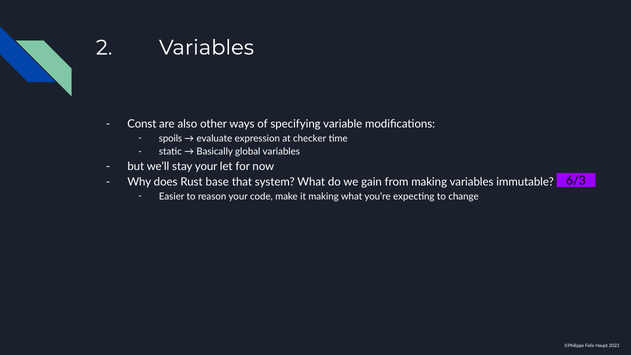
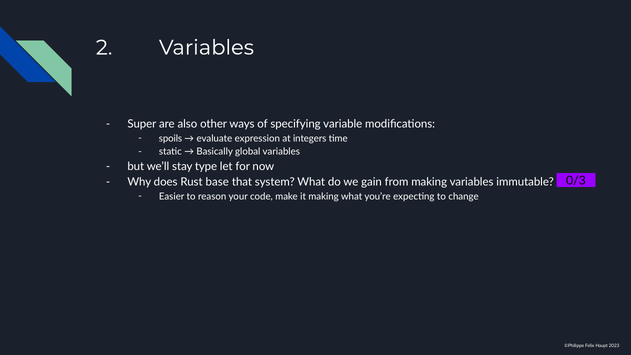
Const: Const -> Super (142, 124)
checker: checker -> integers (310, 138)
stay your: your -> type (206, 166)
6/3: 6/3 -> 0/3 (576, 181)
